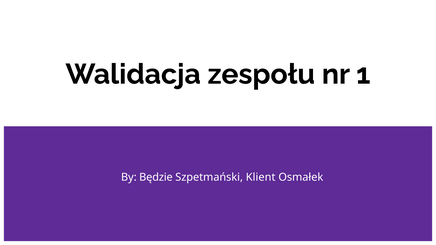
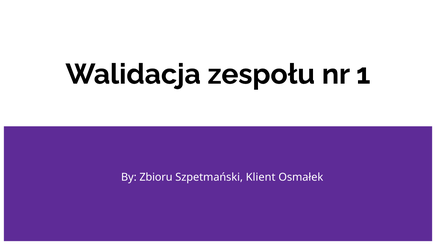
Będzie: Będzie -> Zbioru (156, 177)
